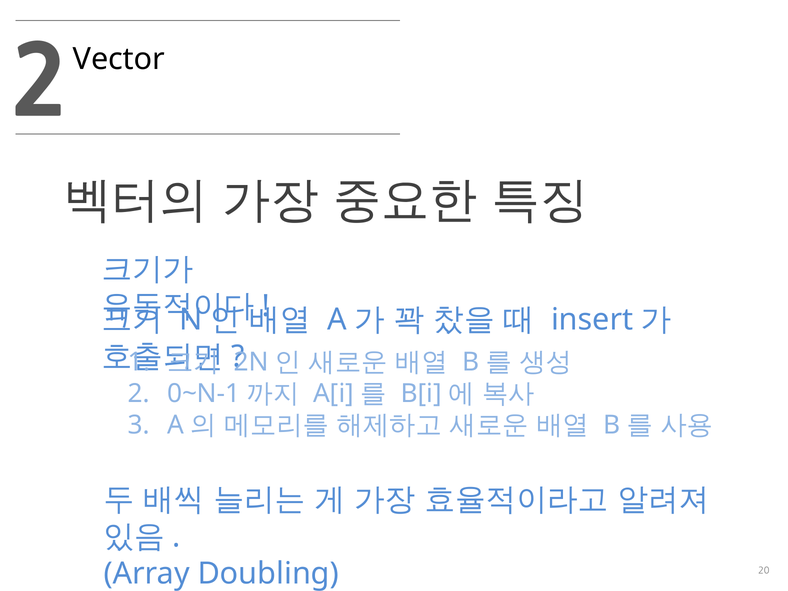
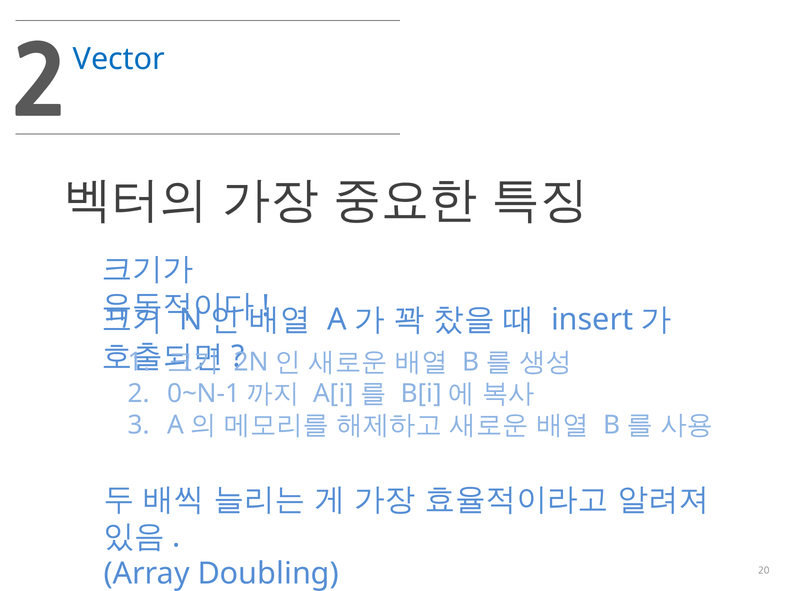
Vector colour: black -> blue (119, 59)
